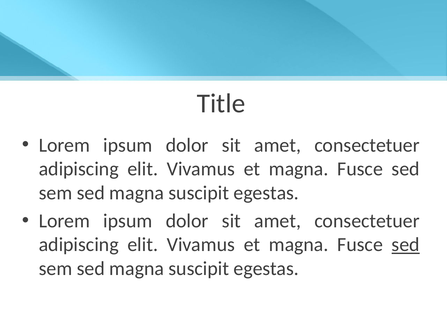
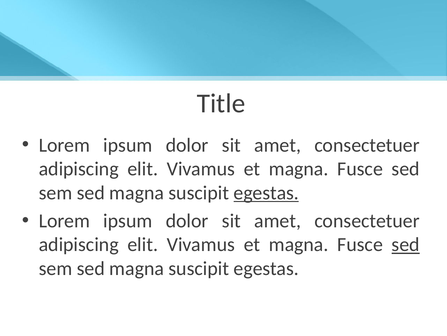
egestas underline: none -> present (266, 192)
